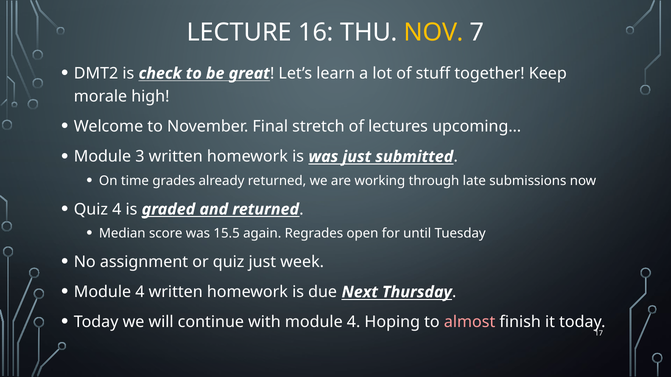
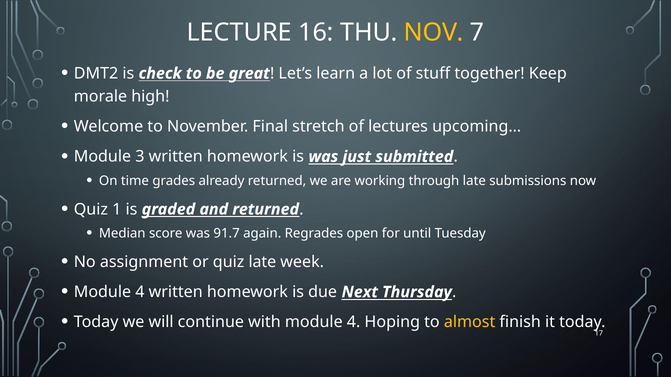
Quiz 4: 4 -> 1 (117, 210)
15.5: 15.5 -> 91.7 (227, 234)
quiz just: just -> late (262, 262)
almost colour: pink -> yellow (470, 322)
